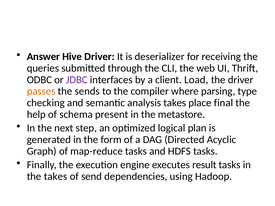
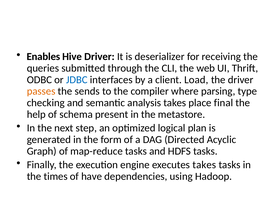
Answer: Answer -> Enables (43, 57)
JDBC colour: purple -> blue (77, 80)
executes result: result -> takes (204, 165)
the takes: takes -> times (56, 177)
send: send -> have (92, 177)
